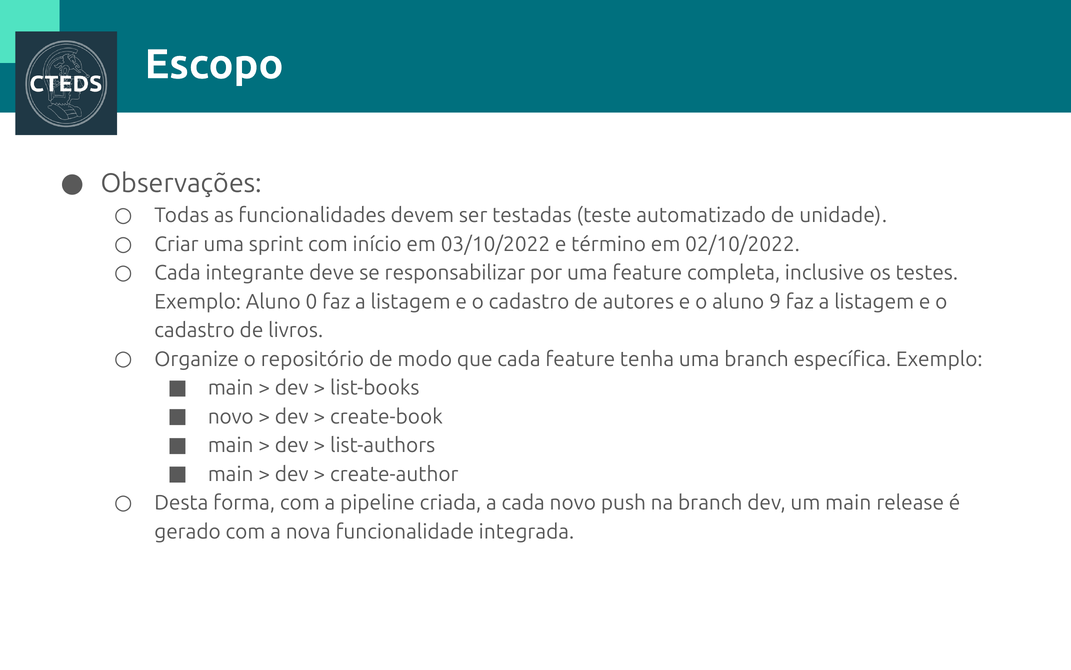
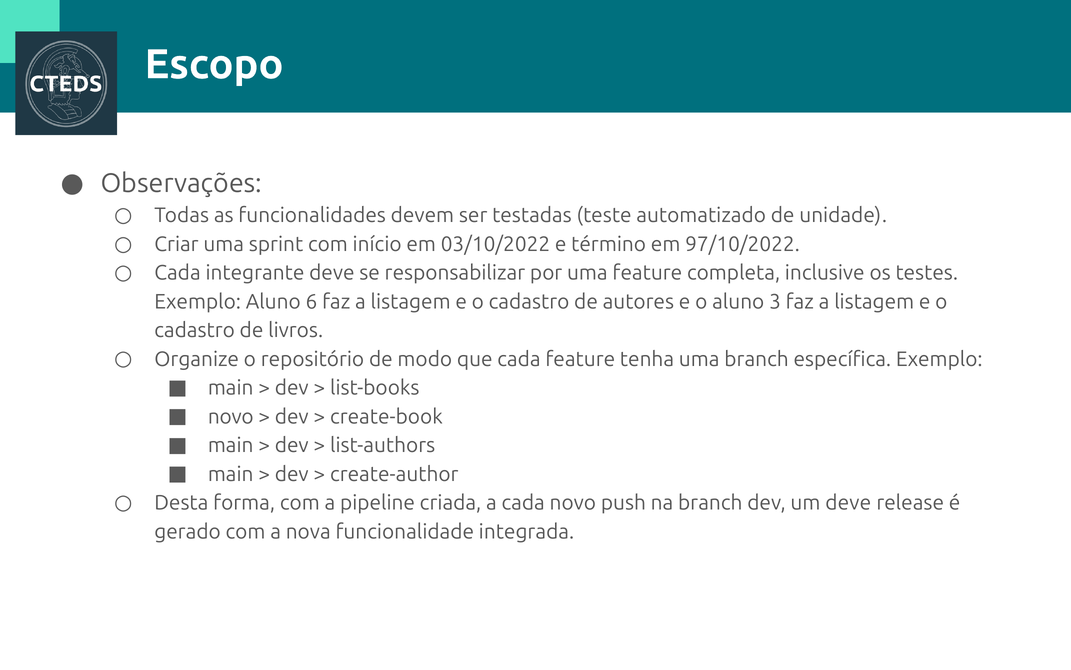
02/10/2022: 02/10/2022 -> 97/10/2022 (743, 244)
0: 0 -> 6 (311, 301)
9: 9 -> 3 (775, 301)
um main: main -> deve (848, 502)
